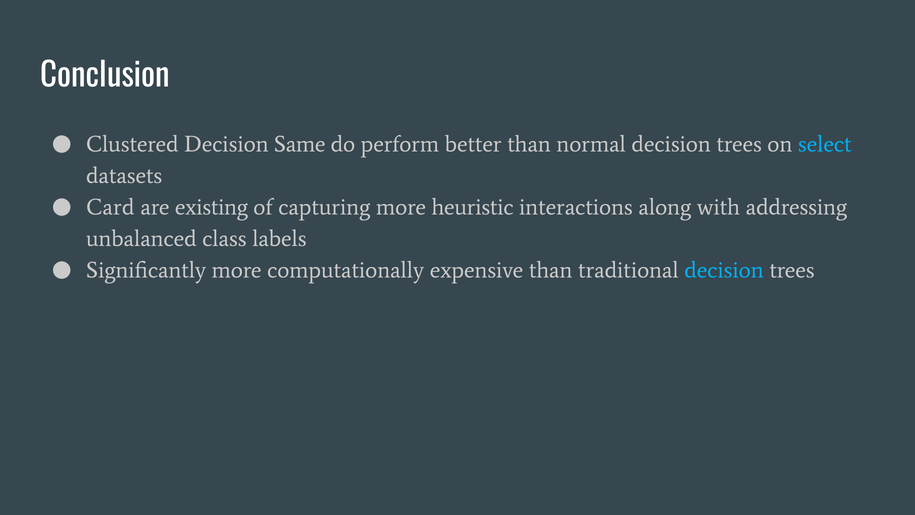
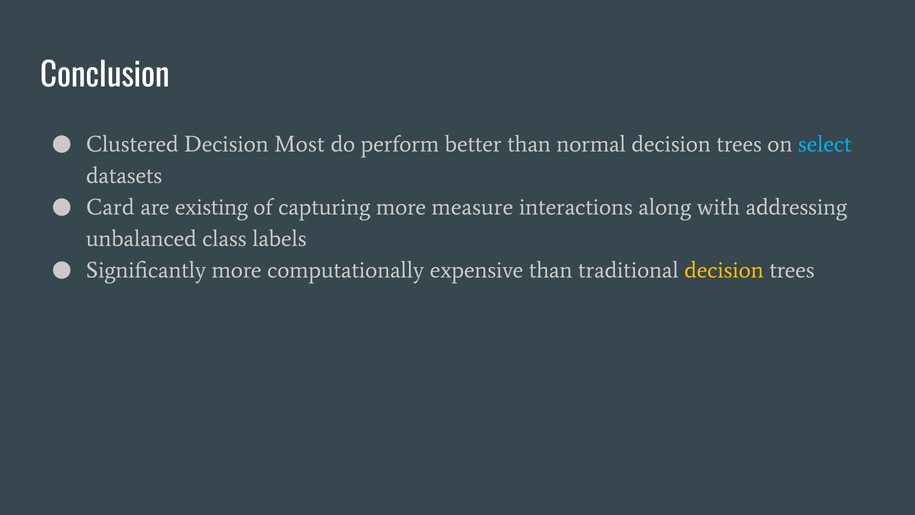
Same: Same -> Most (299, 144)
heuristic: heuristic -> measure (472, 207)
decision colour: light blue -> yellow (724, 270)
